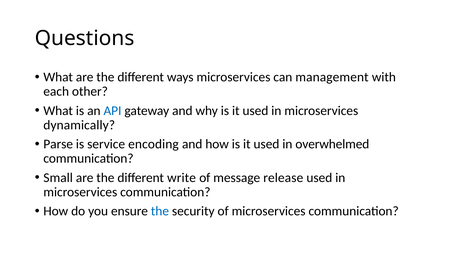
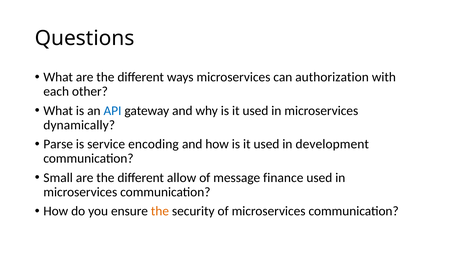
management: management -> authorization (332, 77)
overwhelmed: overwhelmed -> development (332, 144)
write: write -> allow (182, 178)
release: release -> finance (283, 178)
the colour: blue -> orange (160, 211)
